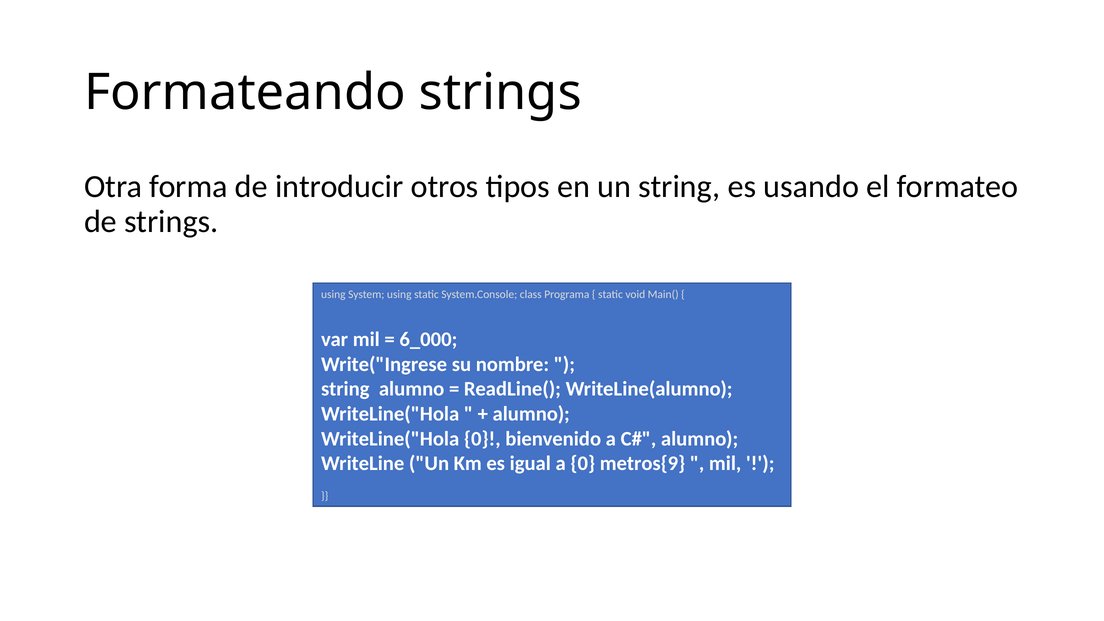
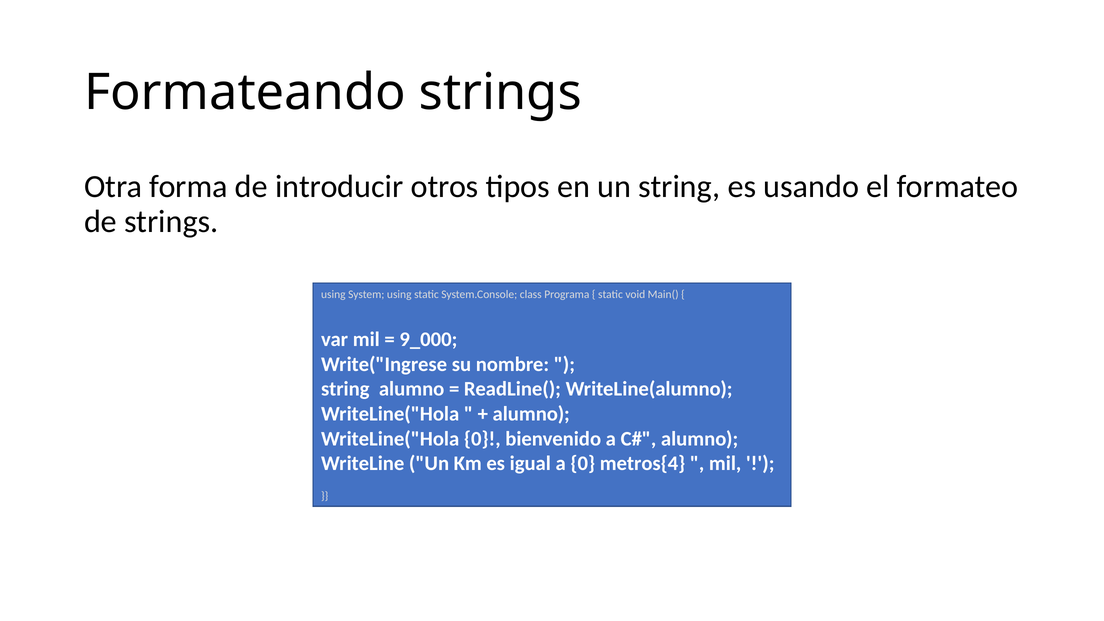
6_000: 6_000 -> 9_000 (428, 339)
metros{9: metros{9 -> metros{4 (643, 464)
